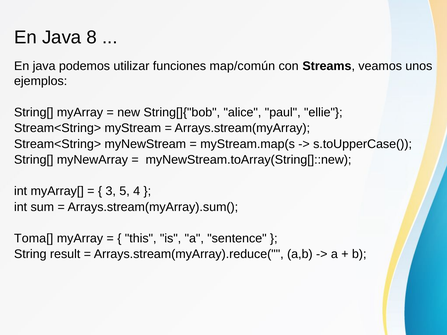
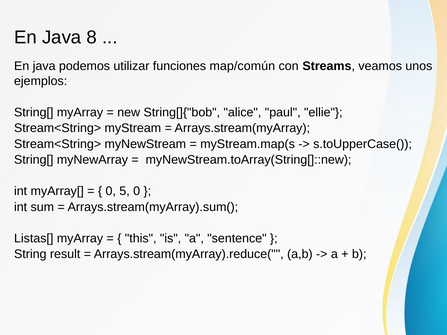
3: 3 -> 0 (111, 191)
5 4: 4 -> 0 (137, 191)
Toma[: Toma[ -> Listas[ (34, 239)
